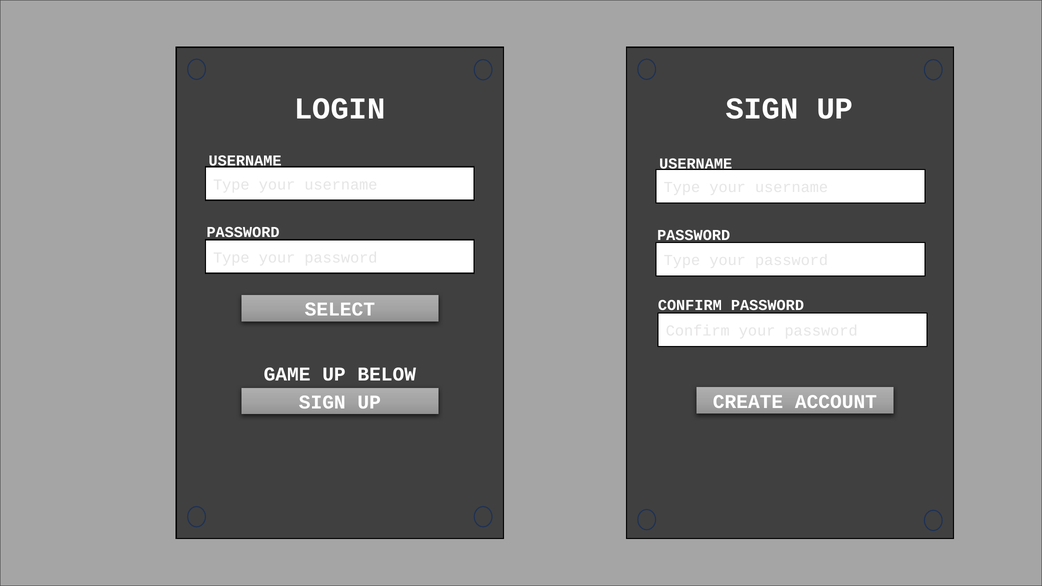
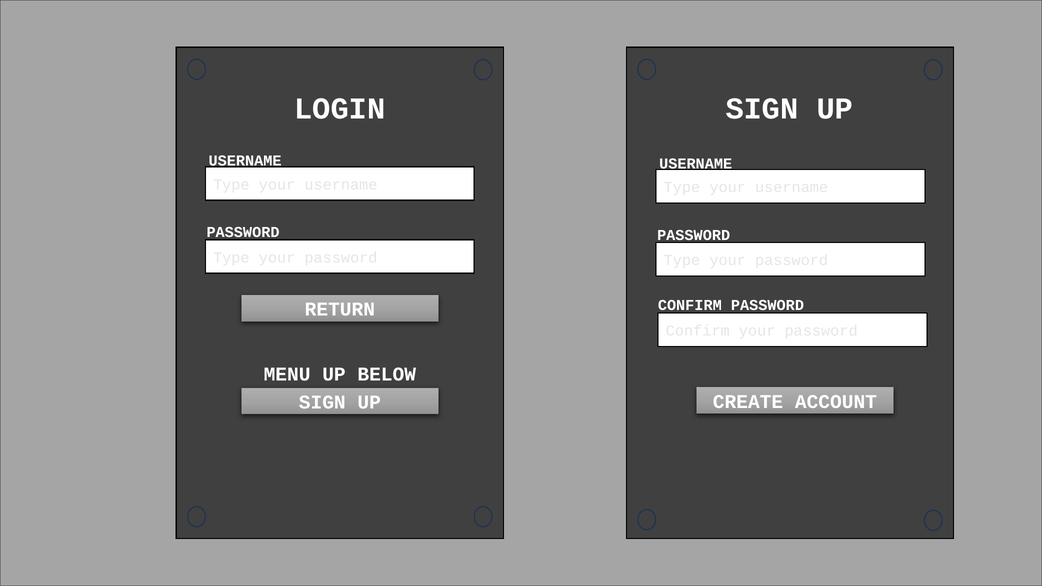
SELECT: SELECT -> RETURN (340, 310)
GAME: GAME -> MENU (287, 374)
